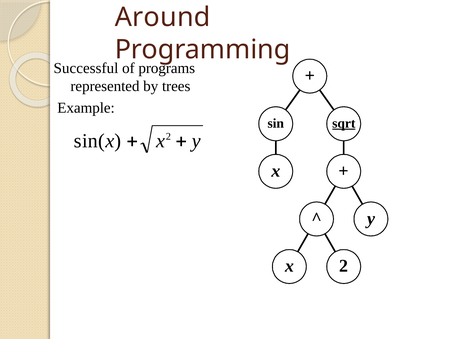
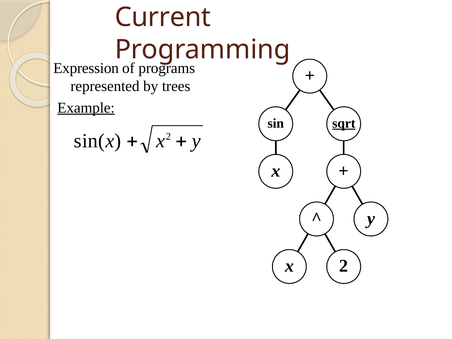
Around: Around -> Current (163, 17)
Successful: Successful -> Expression (86, 68)
Example underline: none -> present (86, 108)
